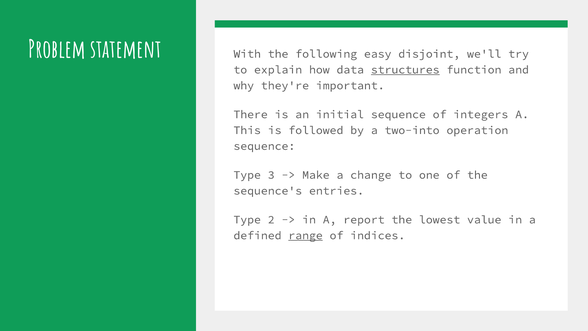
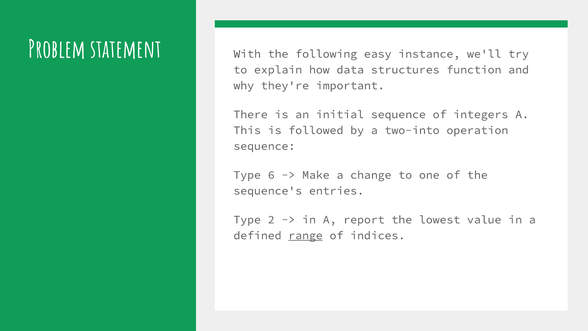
disjoint: disjoint -> instance (429, 54)
structures underline: present -> none (405, 70)
3: 3 -> 6 (271, 175)
